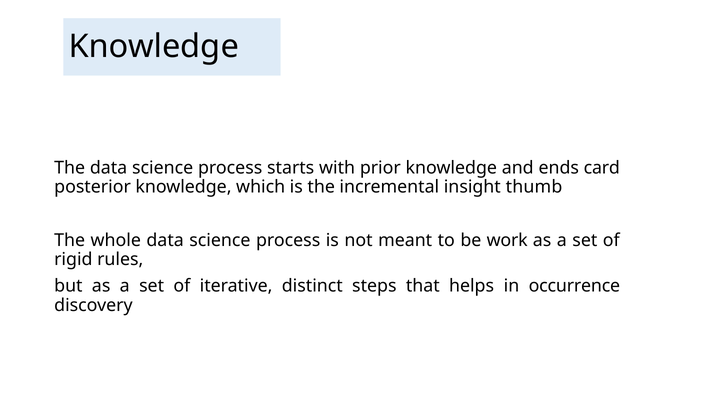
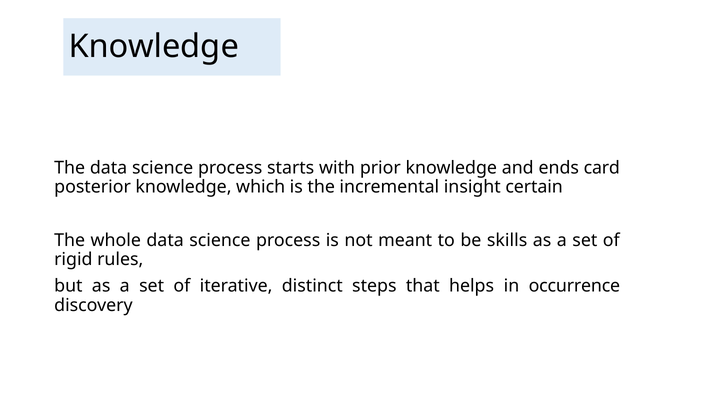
thumb: thumb -> certain (534, 187)
work: work -> skills (507, 240)
